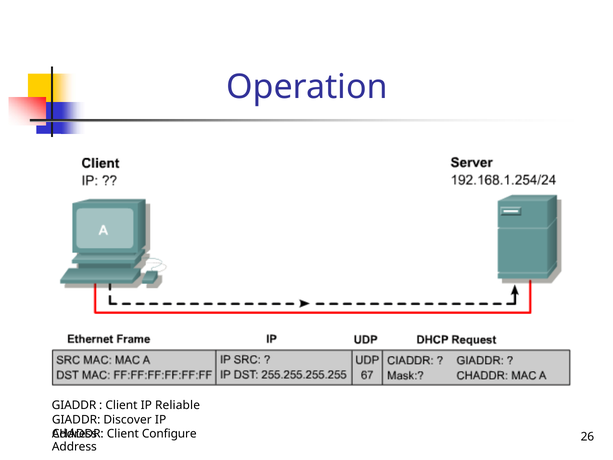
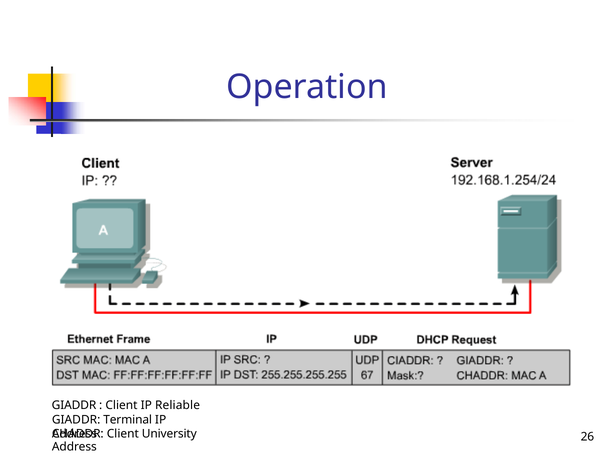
Discover: Discover -> Terminal (128, 419)
Configure: Configure -> University (169, 434)
